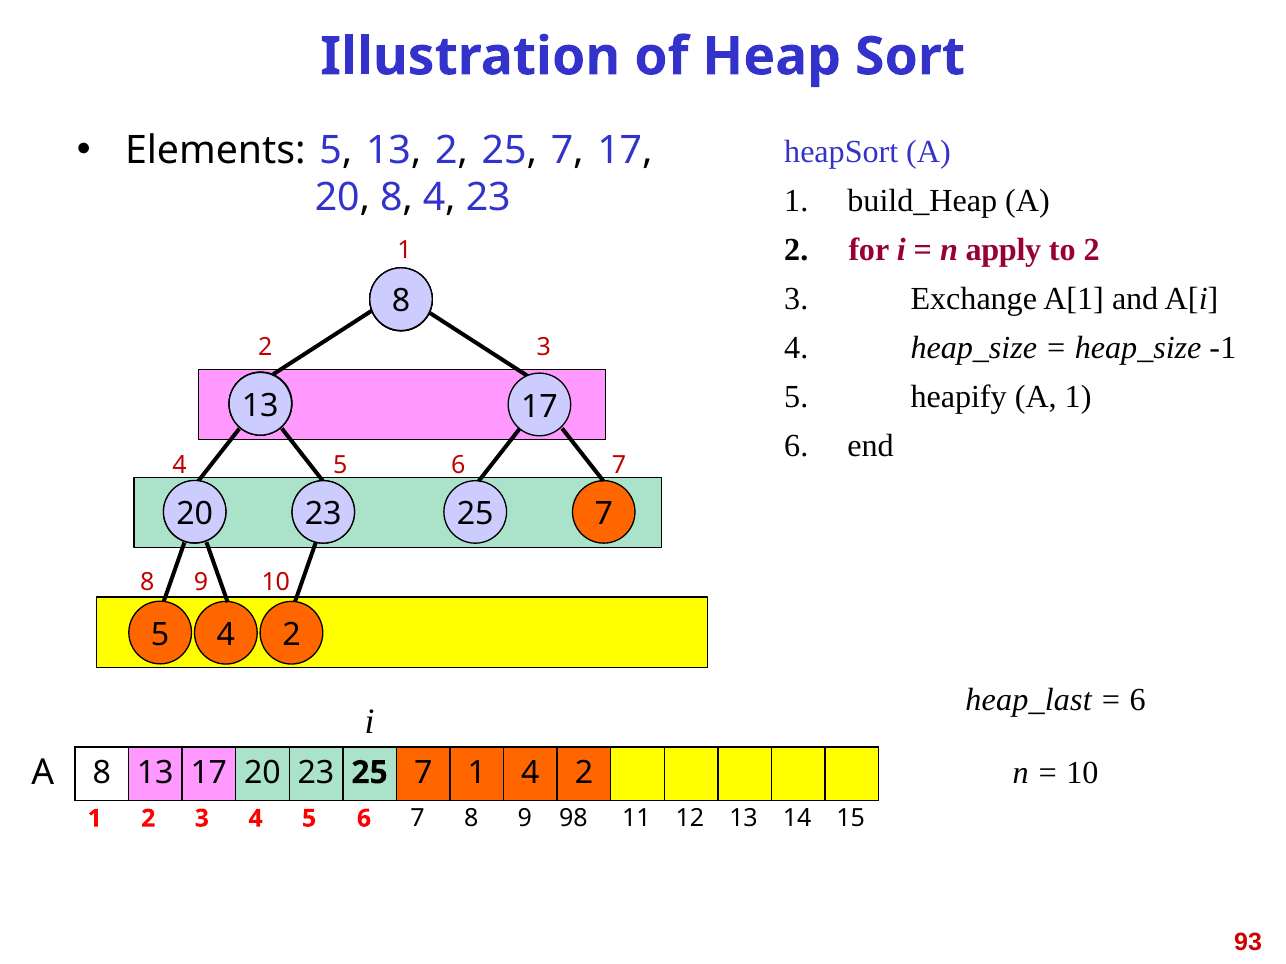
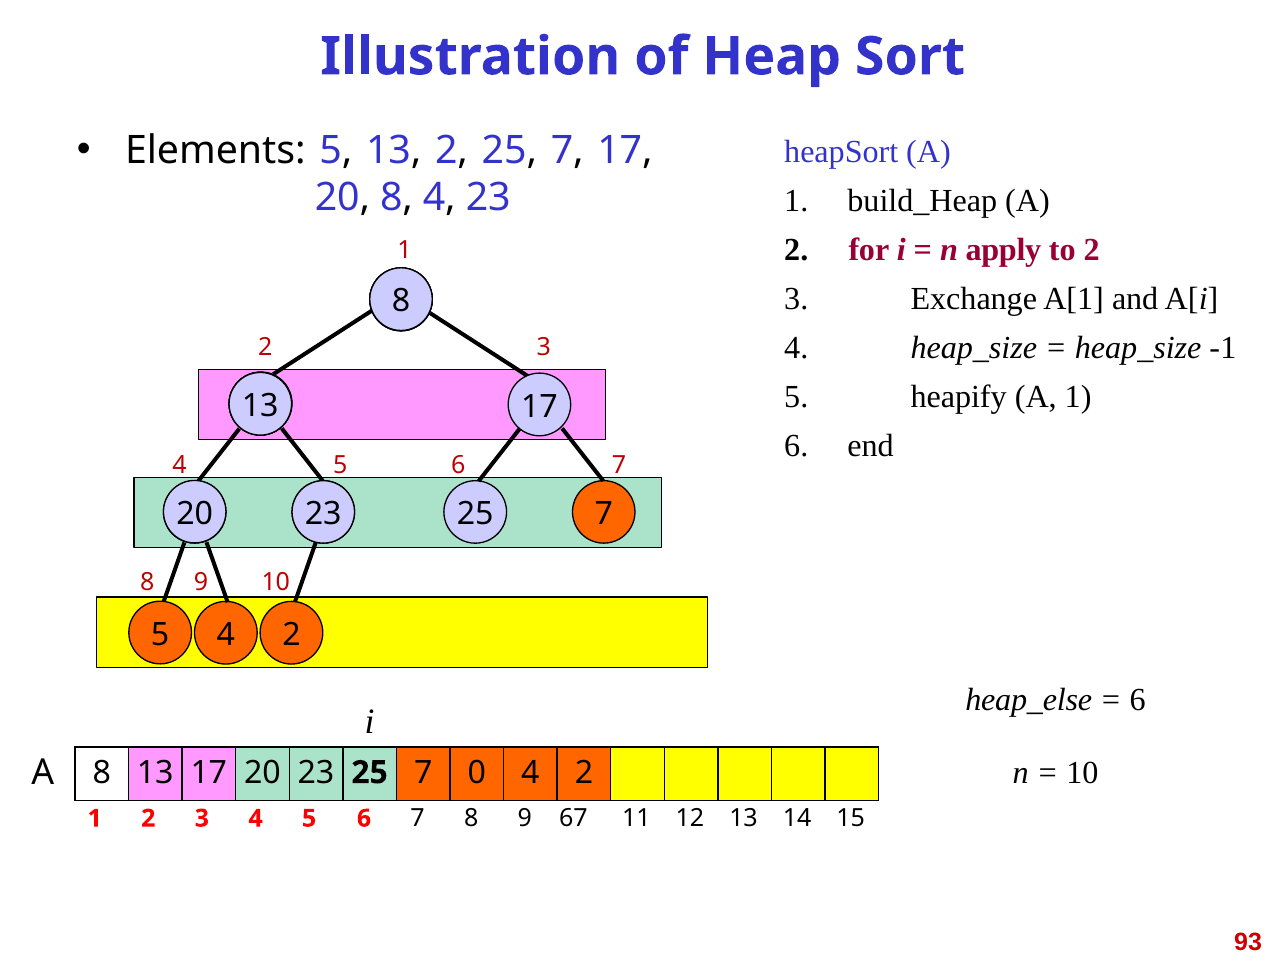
heap_last: heap_last -> heap_else (1029, 701)
7 1: 1 -> 0 (477, 773)
98: 98 -> 67 (573, 819)
